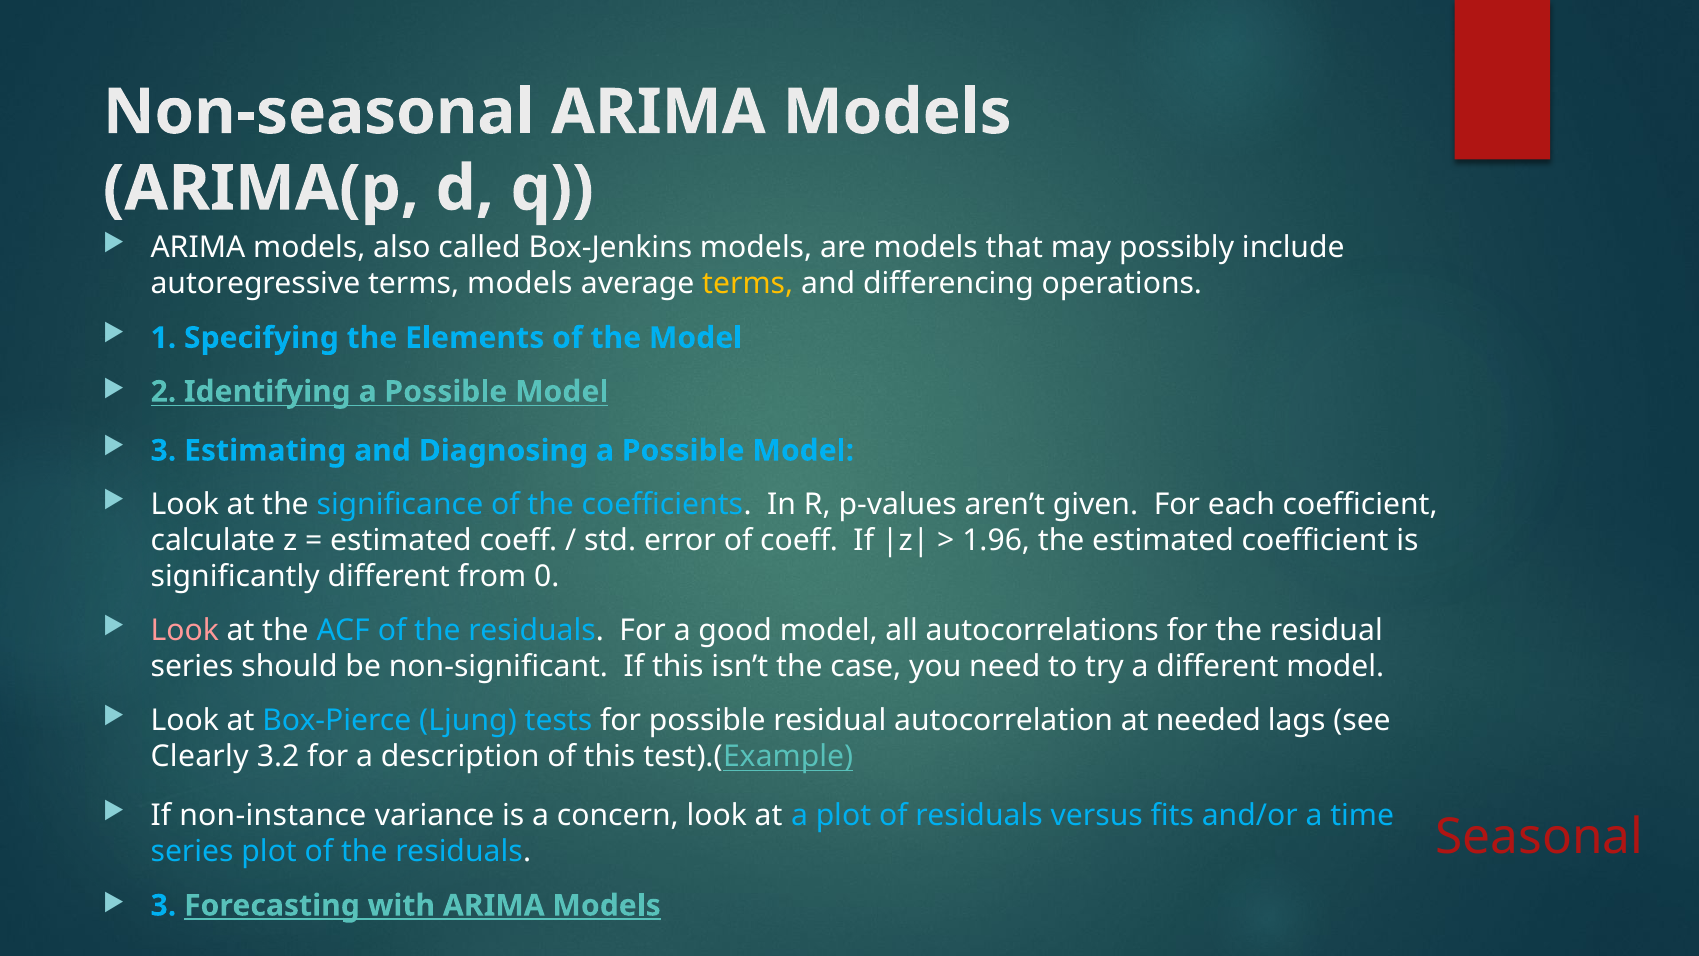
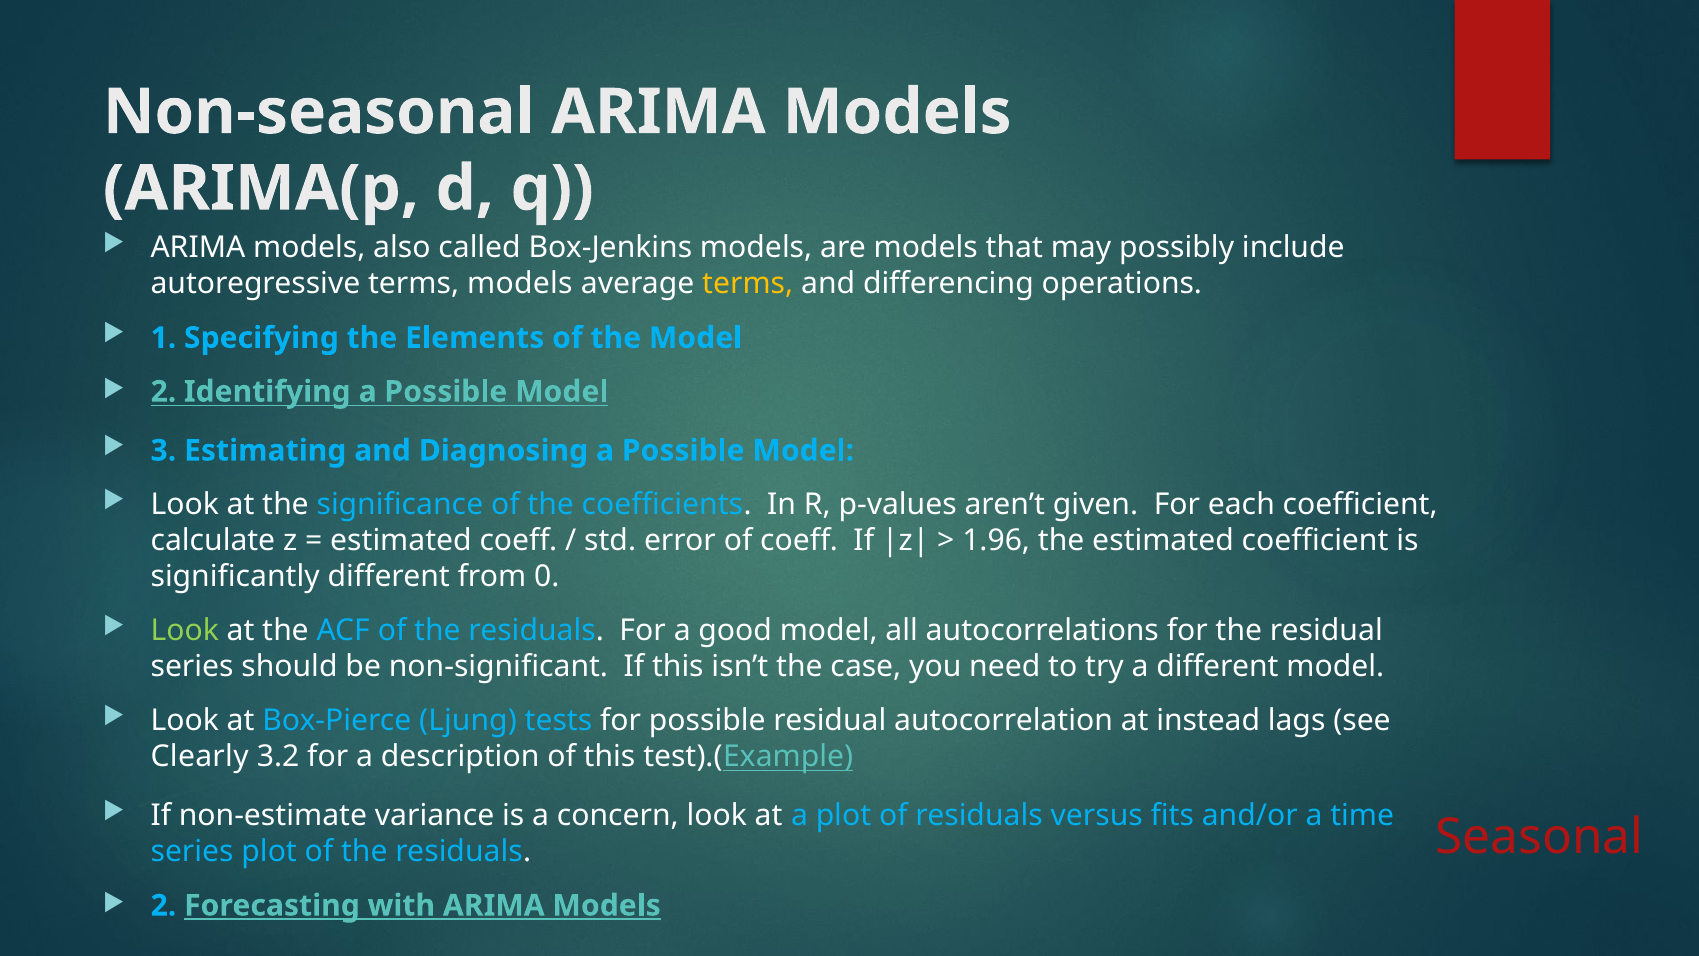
Look colour: pink -> light green (185, 630)
needed: needed -> instead (1208, 720)
non-instance: non-instance -> non-estimate (273, 815)
3: 3 -> 2 (163, 905)
